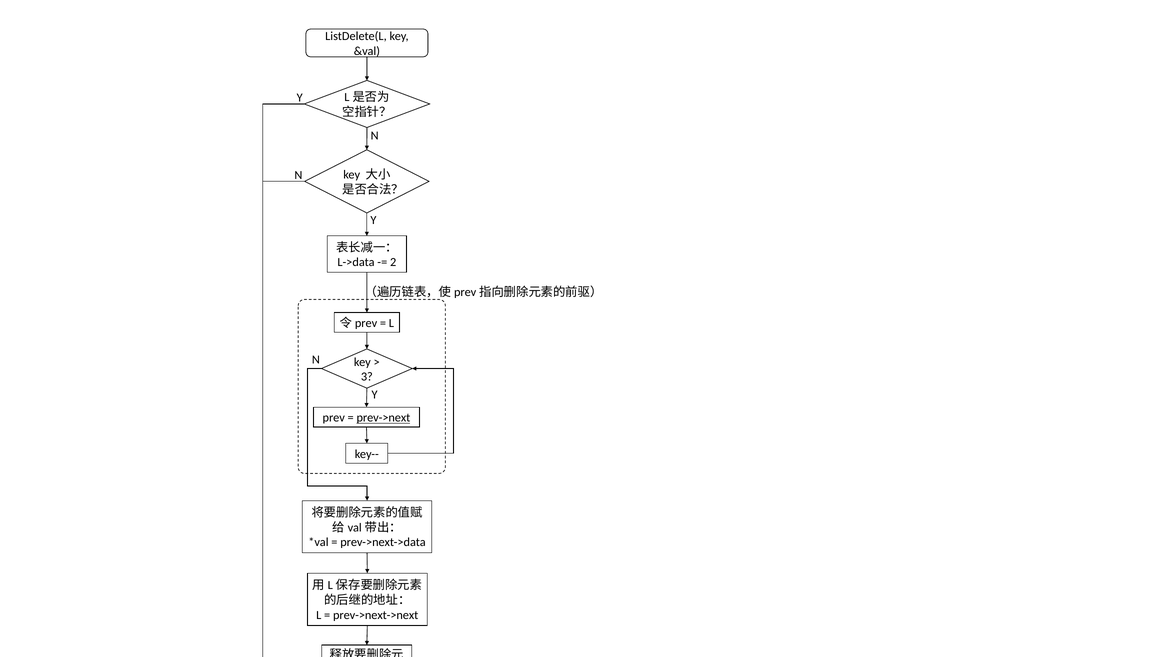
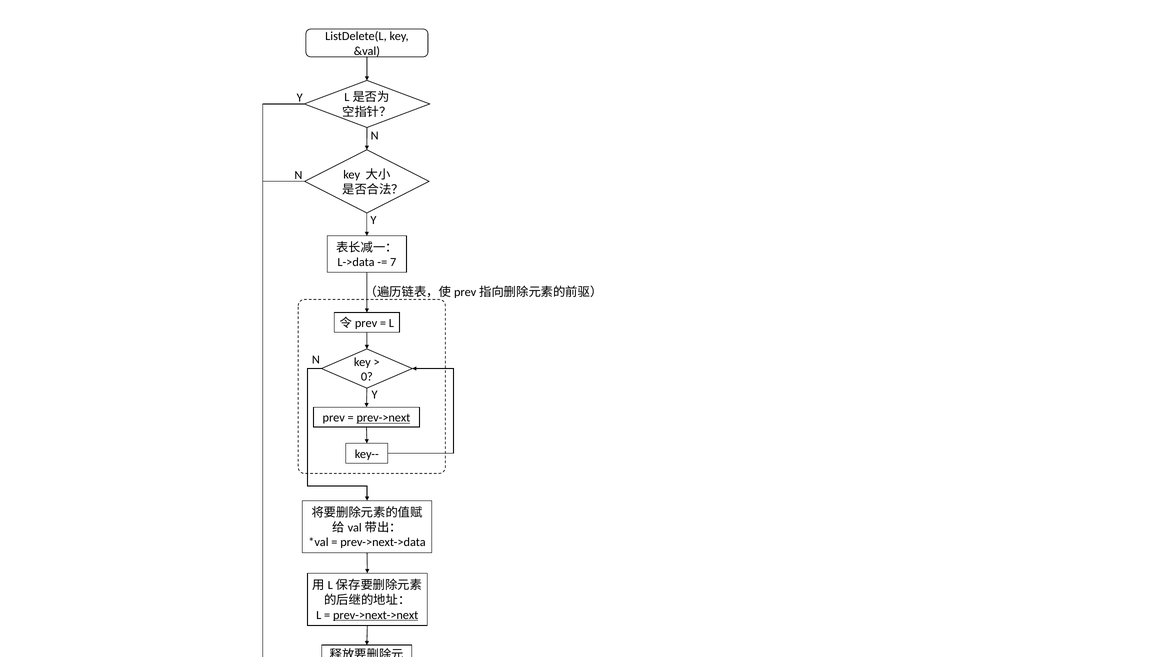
2: 2 -> 7 (393, 263)
3: 3 -> 0 (367, 377)
prev->next->next underline: none -> present (376, 615)
